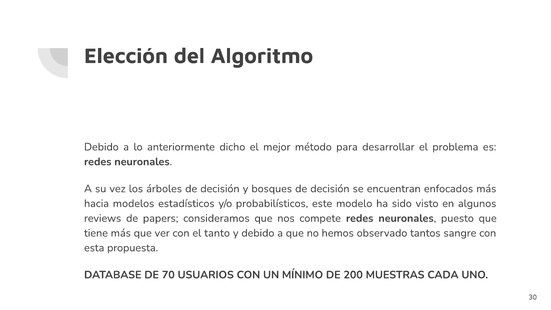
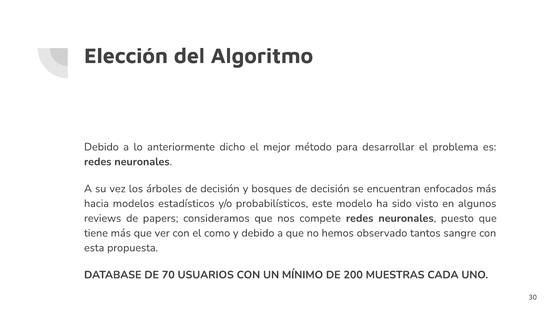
tanto: tanto -> como (217, 233)
